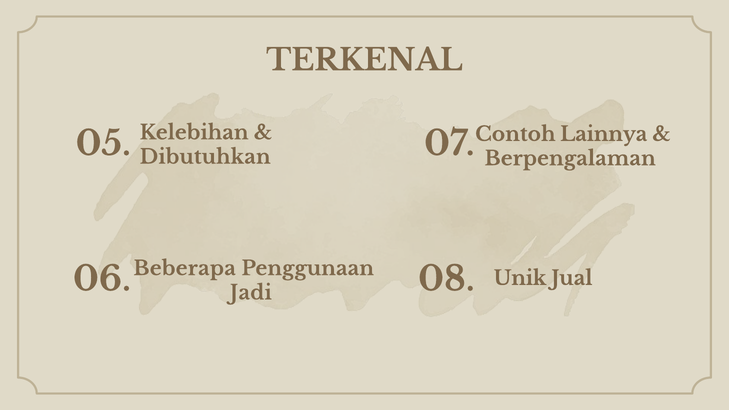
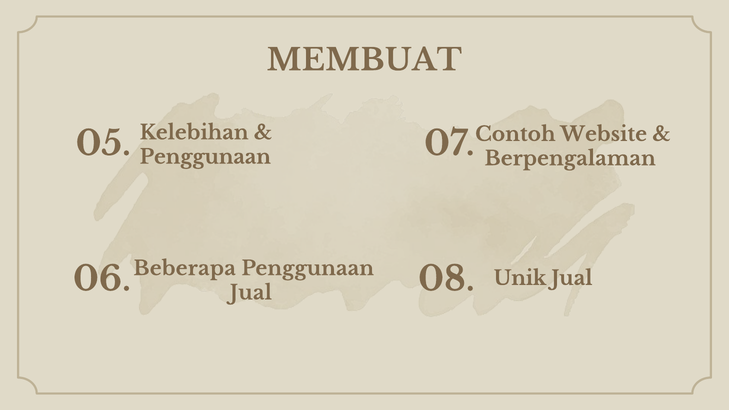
TERKENAL: TERKENAL -> MEMBUAT (364, 60)
Lainnya: Lainnya -> Website (604, 134)
Dibutuhkan: Dibutuhkan -> Penggunaan (205, 157)
Jadi: Jadi -> Jual (251, 293)
